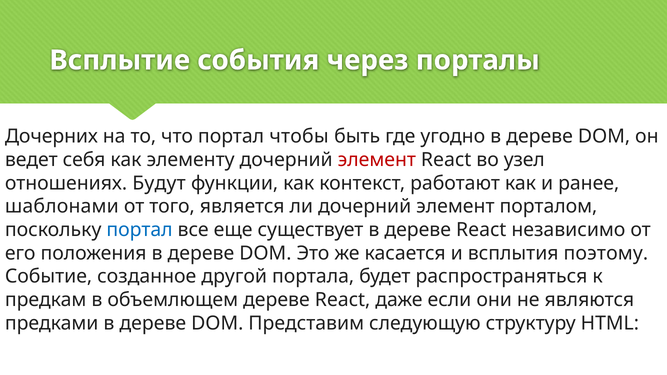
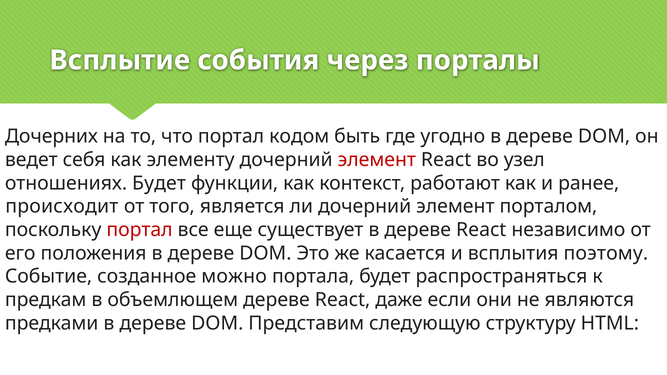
чтобы: чтобы -> кодом (299, 137)
отношениях Будут: Будут -> Будет (159, 183)
шаблонами: шаблонами -> происходит (62, 207)
портал colour: blue -> red (140, 230)
другой: другой -> можно (234, 277)
